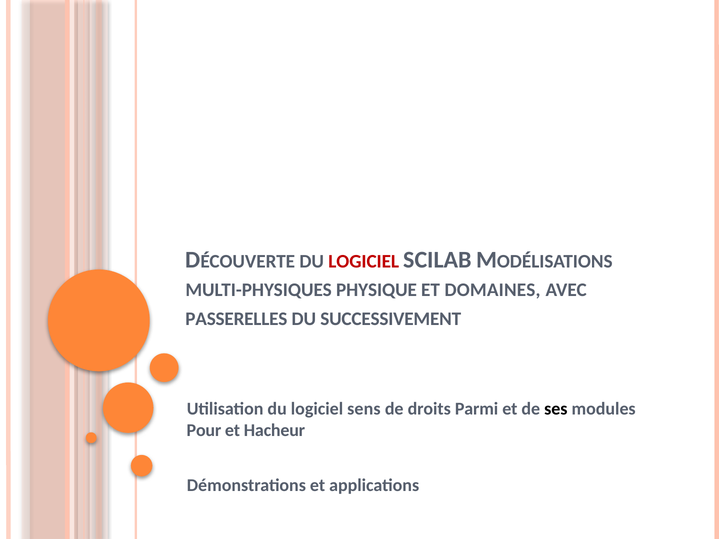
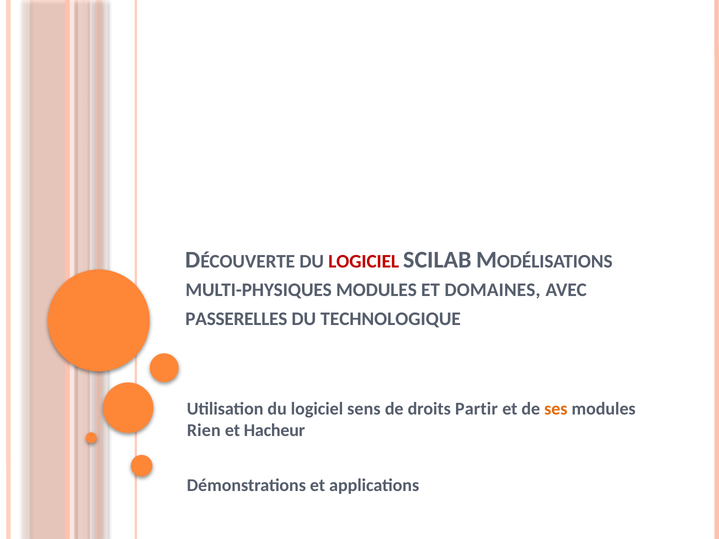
MULTI-PHYSIQUES PHYSIQUE: PHYSIQUE -> MODULES (376, 290)
SUCCESSIVEMENT: SUCCESSIVEMENT -> TECHNOLOGIQUE (391, 319)
Parmi: Parmi -> Partir (476, 409)
ses colour: black -> orange (556, 409)
Pour: Pour -> Rien (204, 431)
